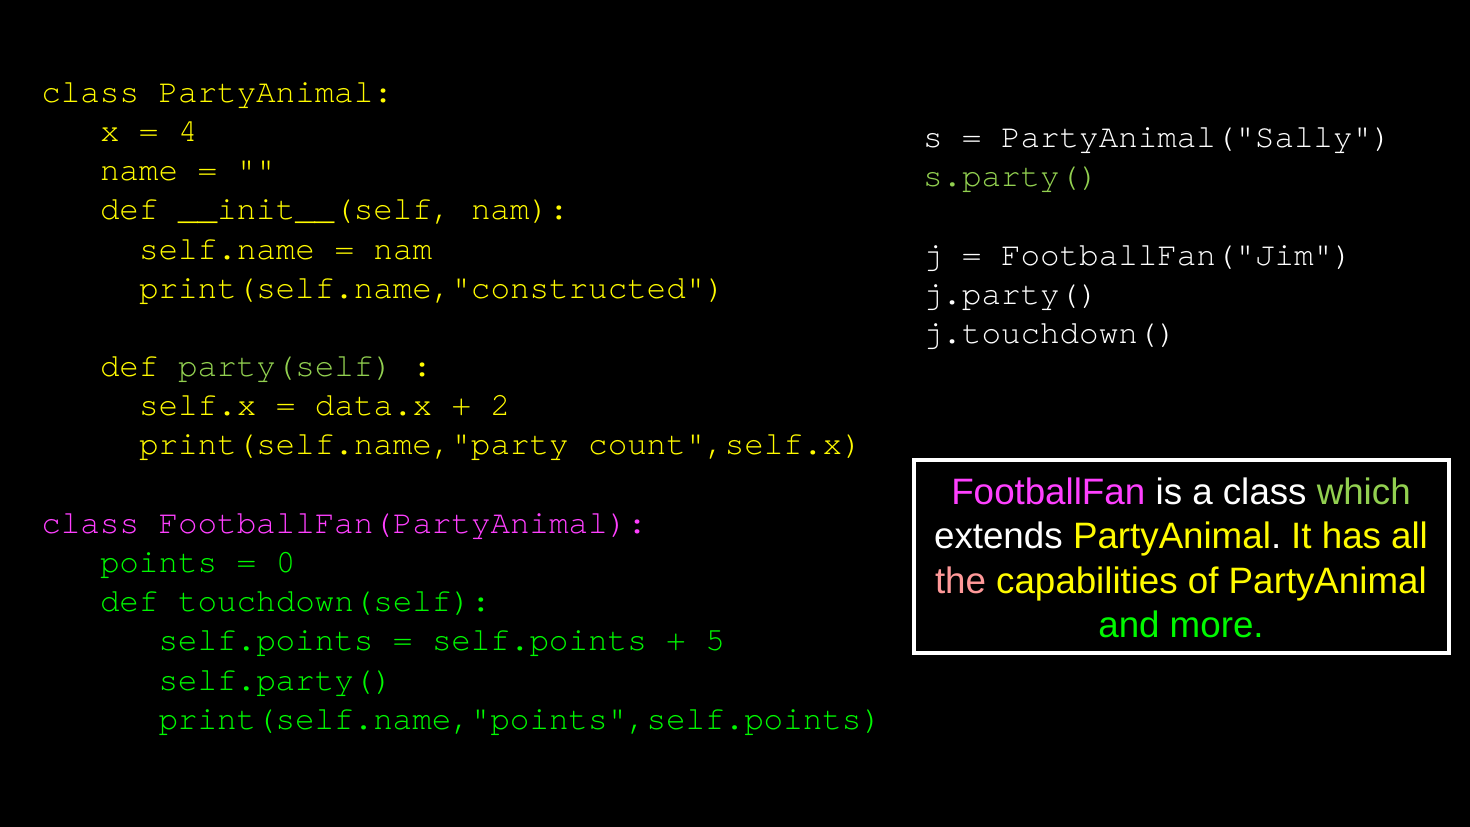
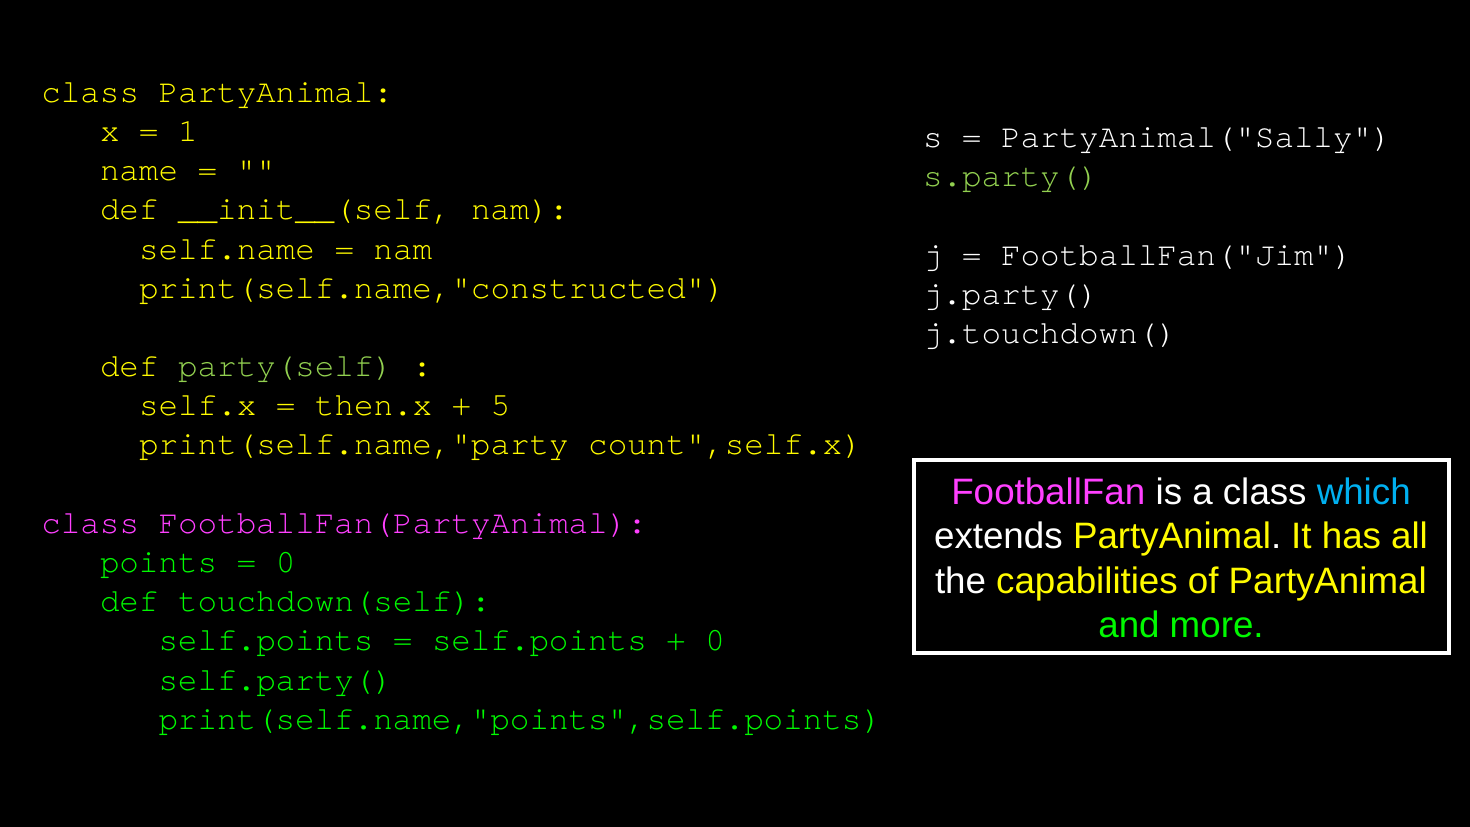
4: 4 -> 1 (188, 131)
data.x: data.x -> then.x (374, 405)
2: 2 -> 5 (500, 405)
which colour: light green -> light blue (1364, 493)
the colour: pink -> white (961, 581)
5: 5 -> 0 (715, 640)
